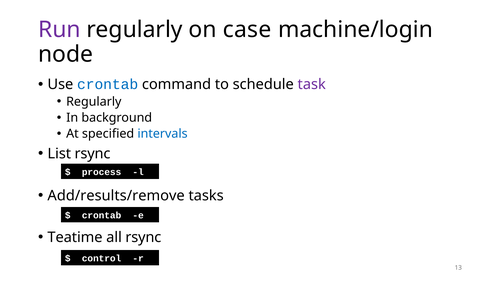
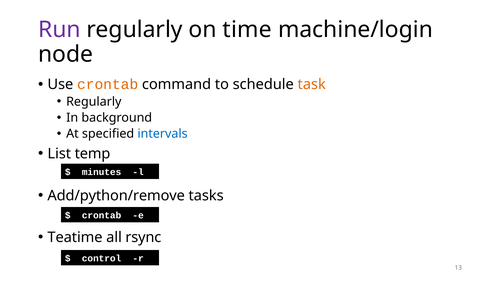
case: case -> time (247, 30)
crontab colour: blue -> orange (108, 85)
task colour: purple -> orange (312, 85)
List rsync: rsync -> temp (93, 154)
process: process -> minutes (102, 172)
Add/results/remove: Add/results/remove -> Add/python/remove (116, 196)
